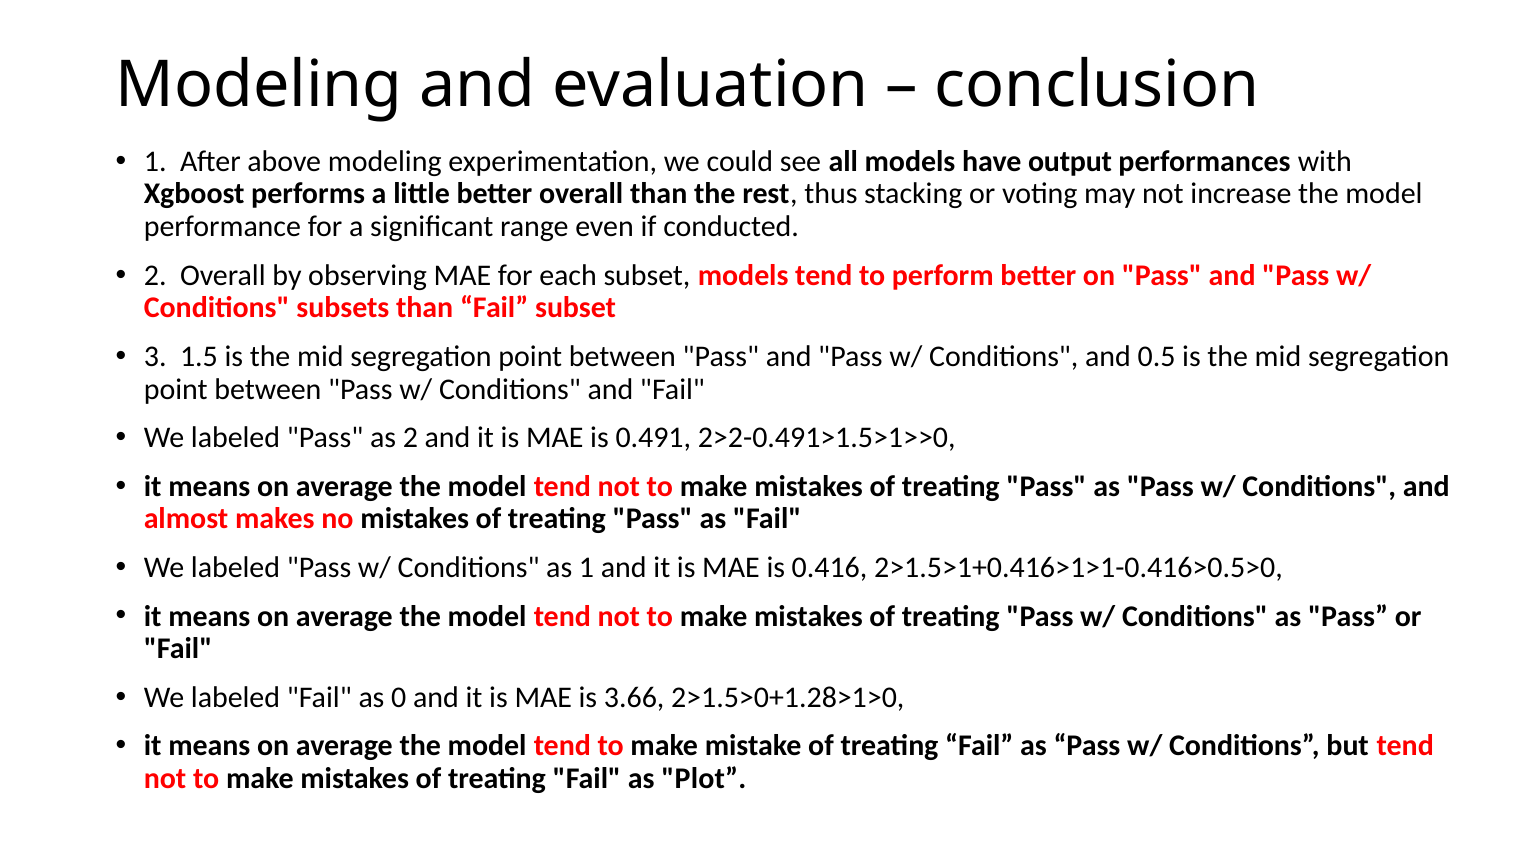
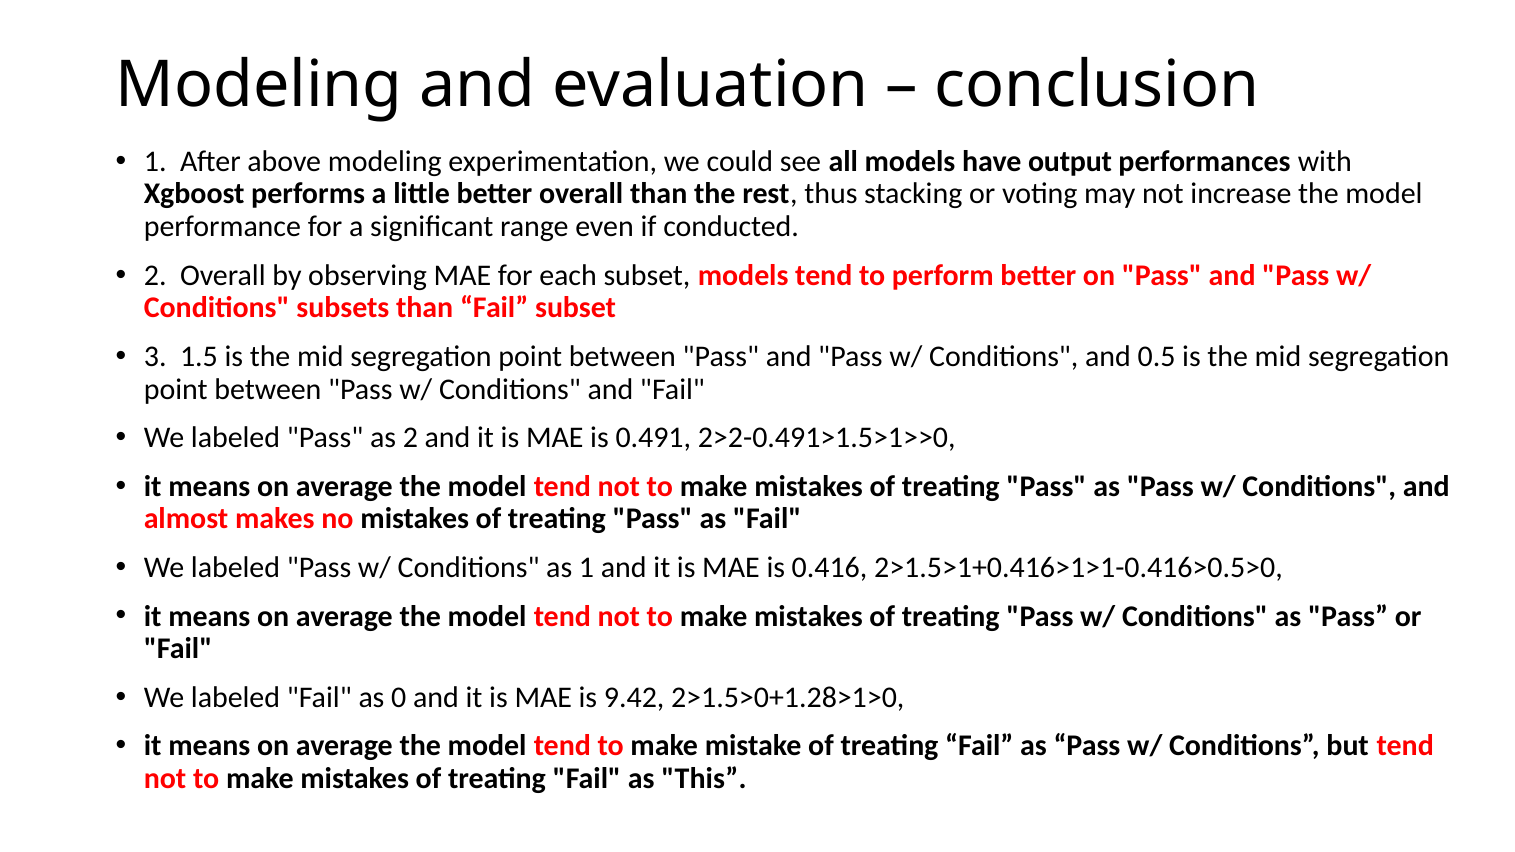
3.66: 3.66 -> 9.42 (634, 698)
Plot: Plot -> This (704, 779)
